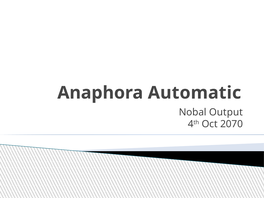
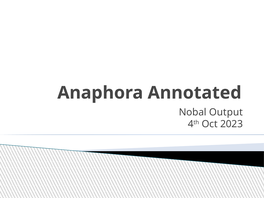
Automatic: Automatic -> Annotated (195, 93)
2070: 2070 -> 2023 (232, 124)
